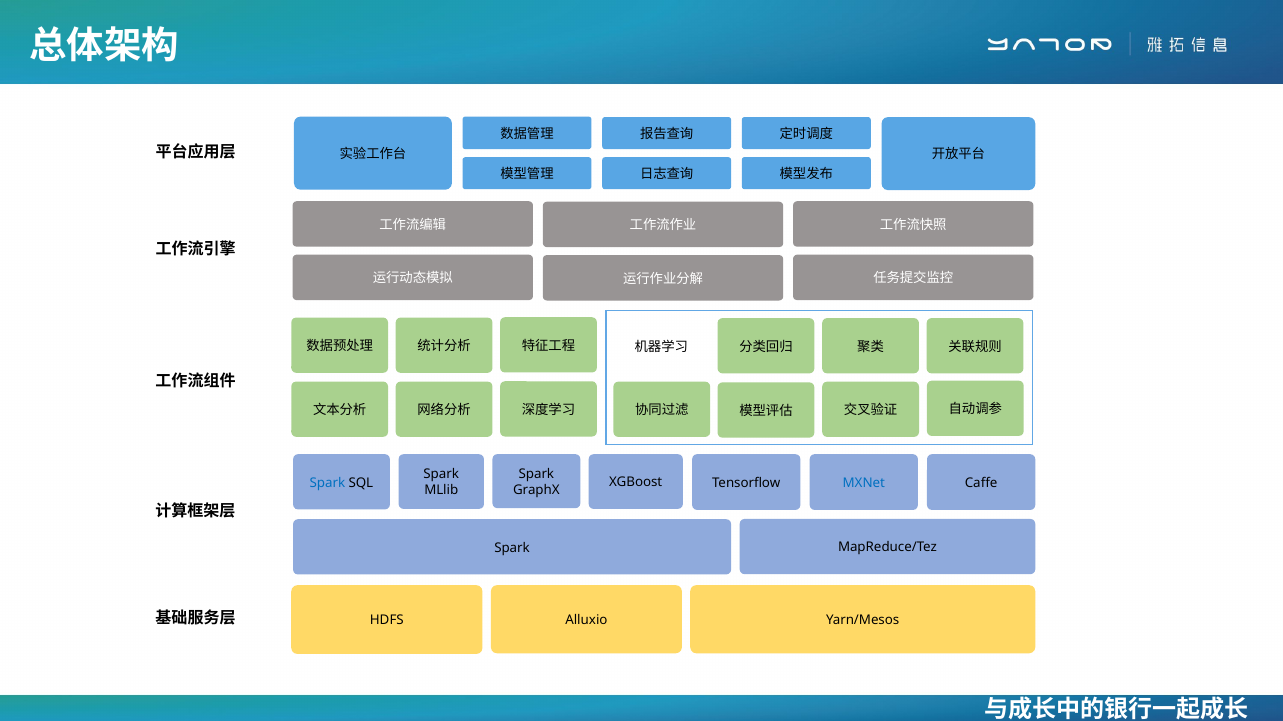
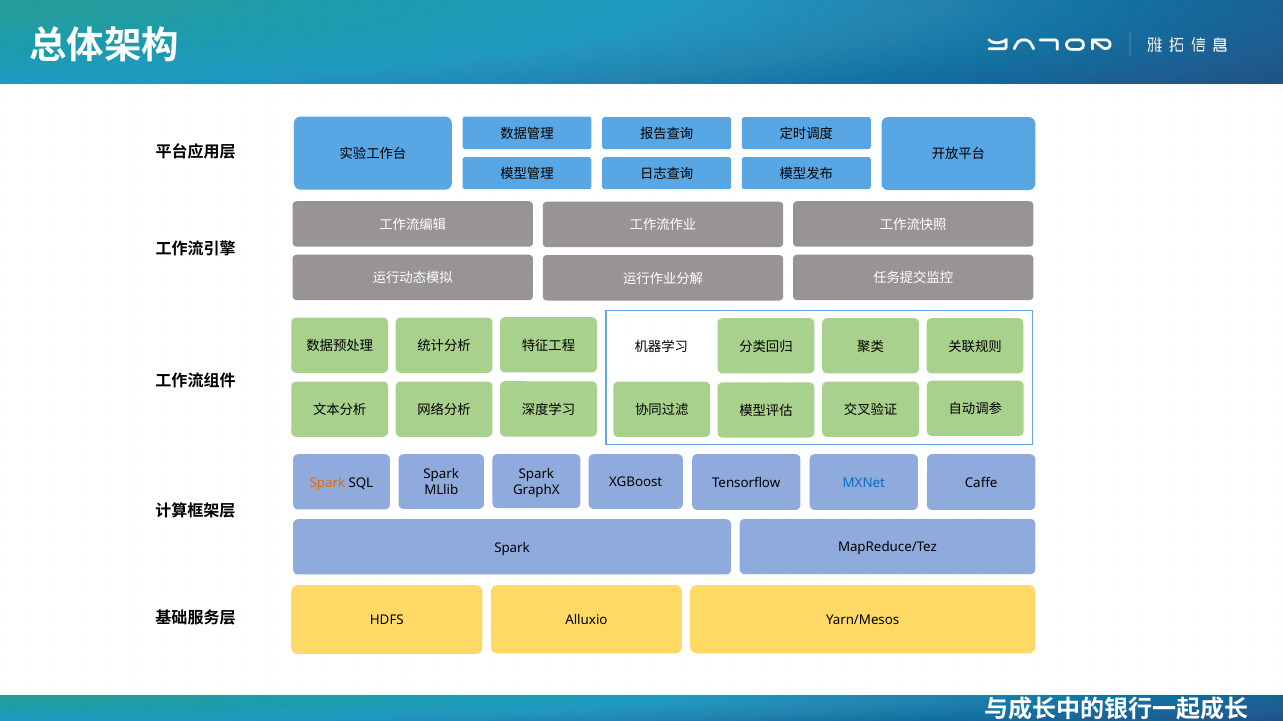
Spark colour: blue -> orange (327, 483)
